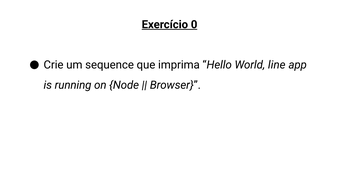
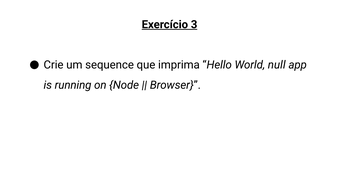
0: 0 -> 3 (194, 24)
line: line -> null (277, 65)
